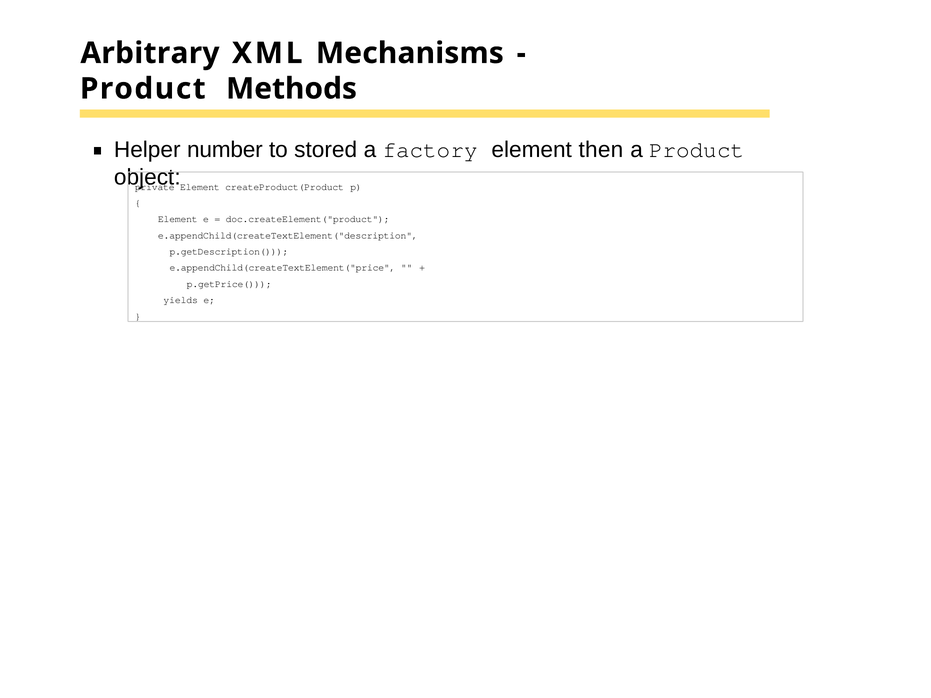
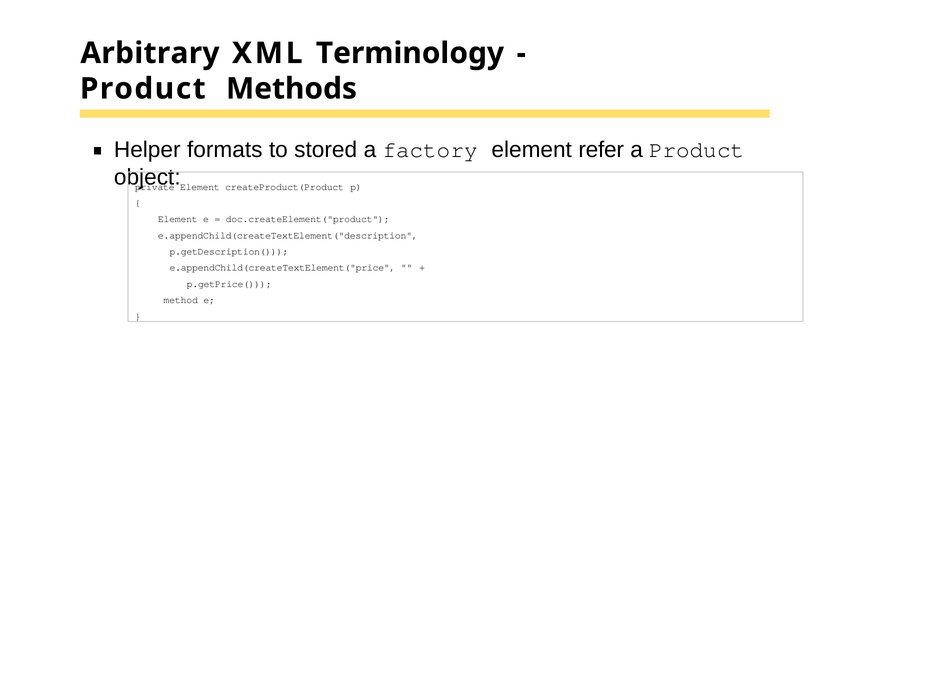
Mechanisms: Mechanisms -> Terminology (410, 53)
number: number -> formats (225, 150)
then: then -> refer (601, 150)
yields: yields -> method (181, 300)
